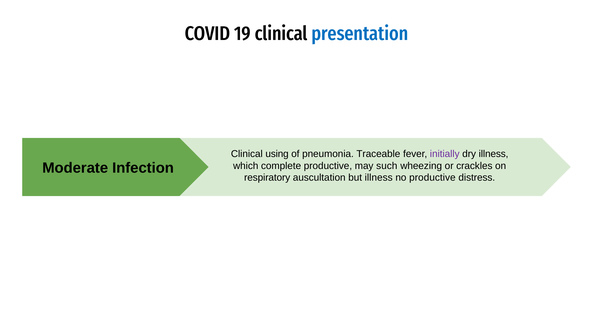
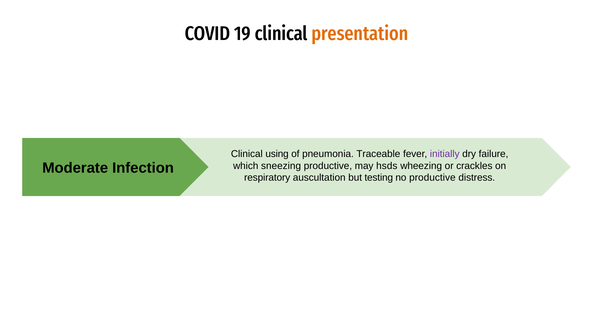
presentation colour: blue -> orange (360, 34)
dry illness: illness -> failure (494, 154)
complete: complete -> sneezing (281, 166)
such: such -> hsds (387, 166)
but illness: illness -> testing (379, 177)
